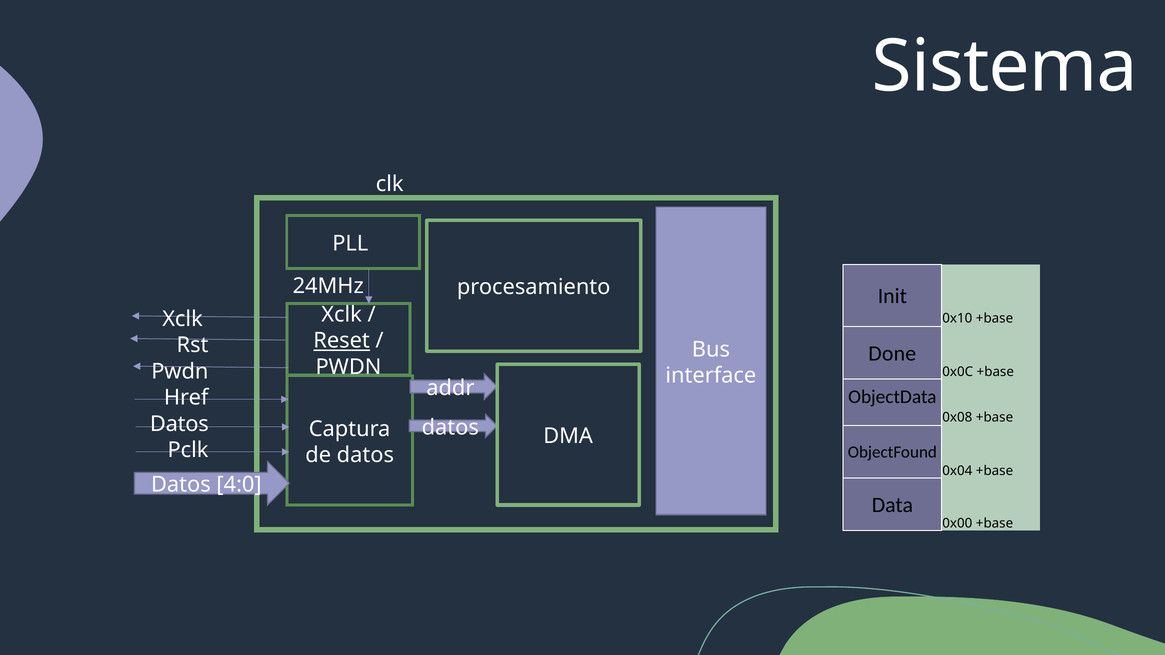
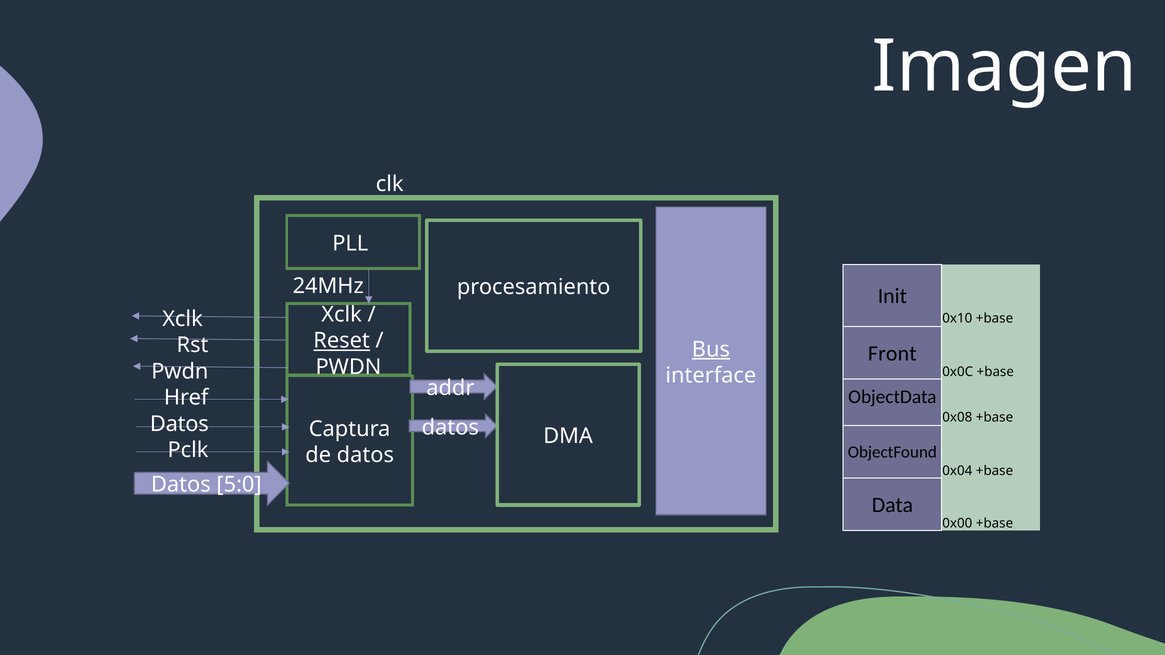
Sistema: Sistema -> Imagen (1004, 67)
Bus underline: none -> present (711, 350)
Done: Done -> Front (892, 354)
4:0: 4:0 -> 5:0 (239, 485)
